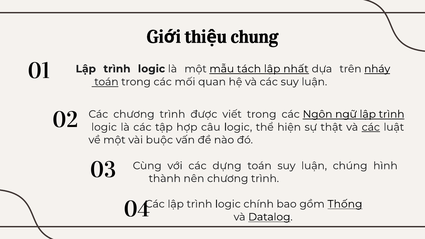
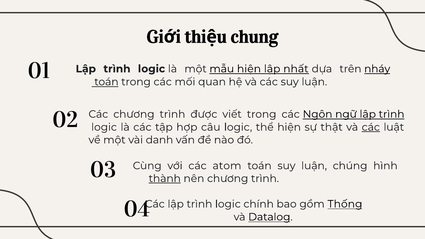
mẫu tách: tách -> hiện (249, 69)
buộc: buộc -> danh (159, 140)
dựng: dựng -> atom (227, 166)
thành underline: none -> present (165, 179)
